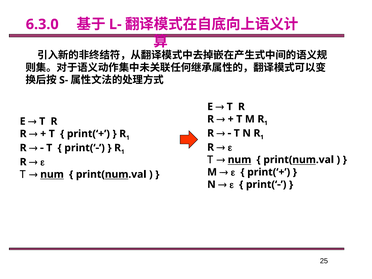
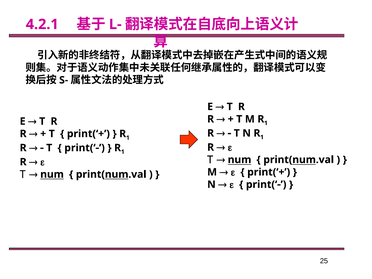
6.3.0: 6.3.0 -> 4.2.1 (42, 24)
